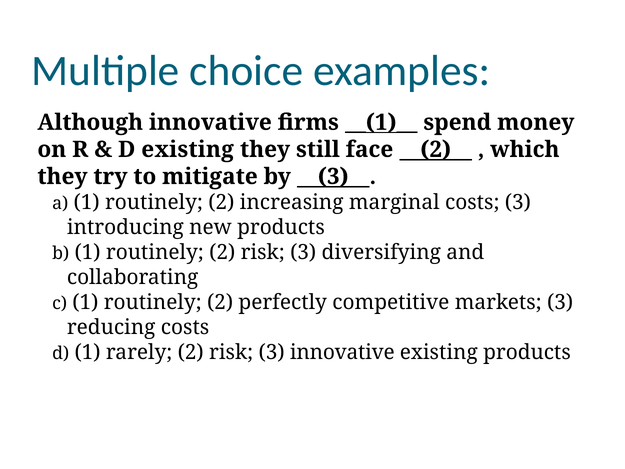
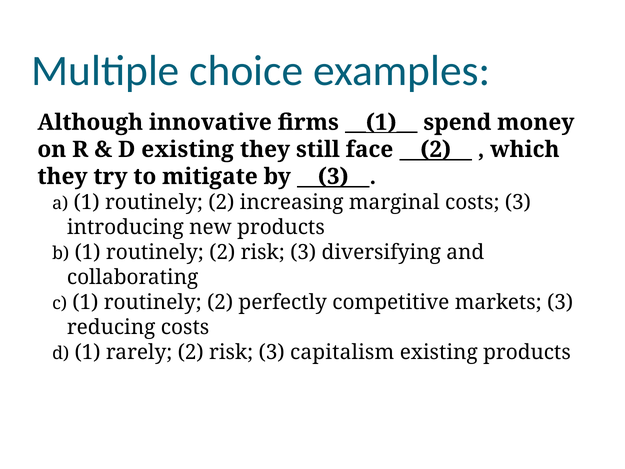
3 innovative: innovative -> capitalism (342, 352)
